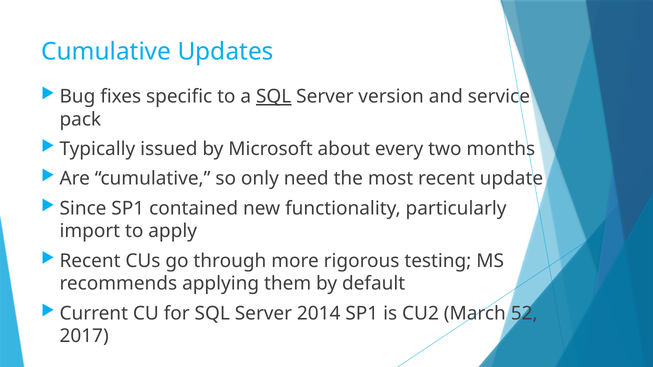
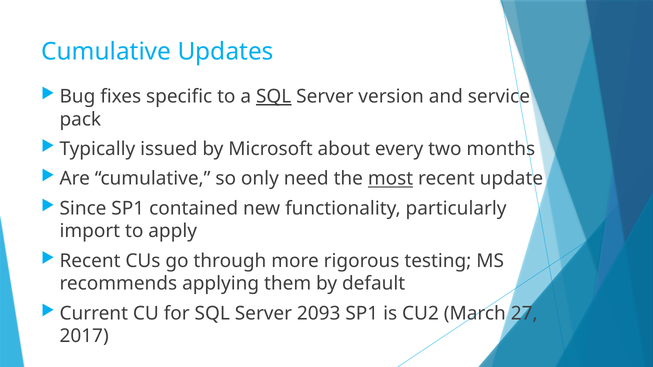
most underline: none -> present (391, 179)
2014: 2014 -> 2093 (319, 314)
52: 52 -> 27 (524, 314)
